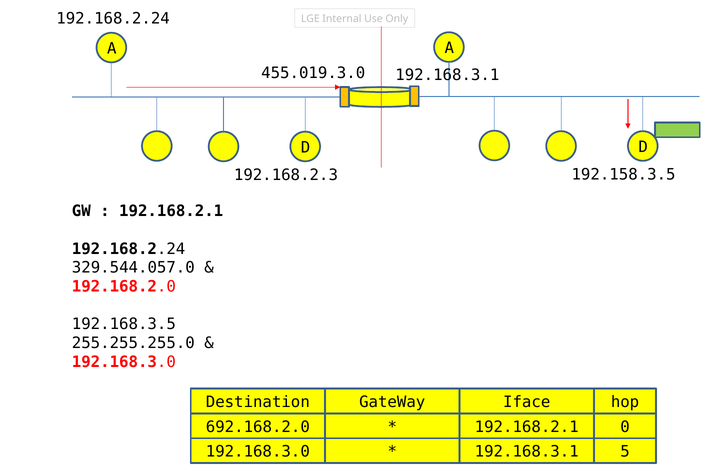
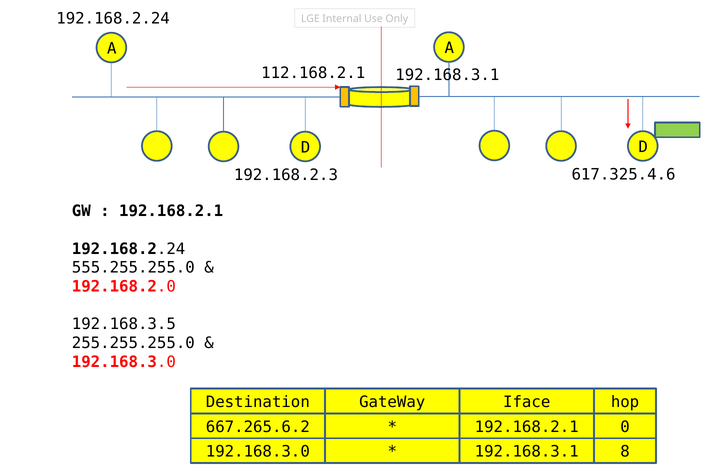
455.019.3.0: 455.019.3.0 -> 112.168.2.1 (313, 73)
192.158.3.5: 192.158.3.5 -> 617.325.4.6 (624, 175)
329.544.057.0: 329.544.057.0 -> 555.255.255.0 (133, 268)
692.168.2.0: 692.168.2.0 -> 667.265.6.2 (258, 428)
5: 5 -> 8 (625, 452)
